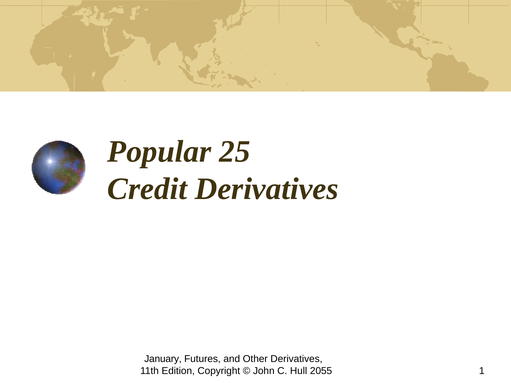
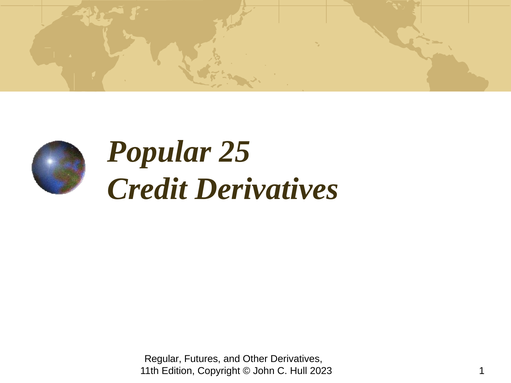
January: January -> Regular (163, 359)
2055: 2055 -> 2023 (321, 371)
